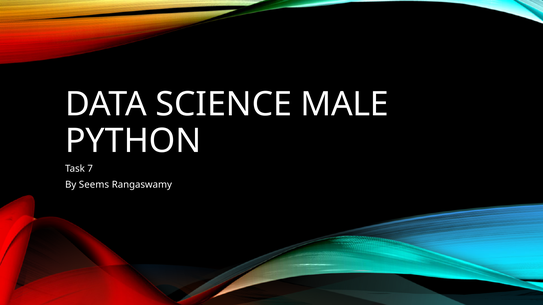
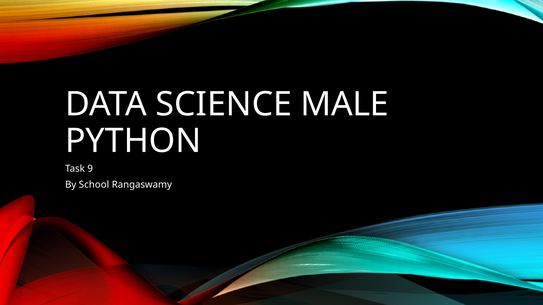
7: 7 -> 9 (90, 169)
Seems: Seems -> School (94, 185)
